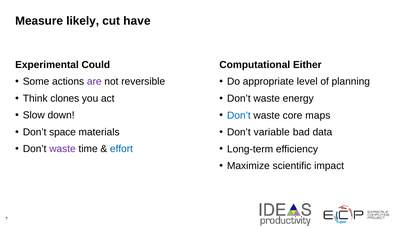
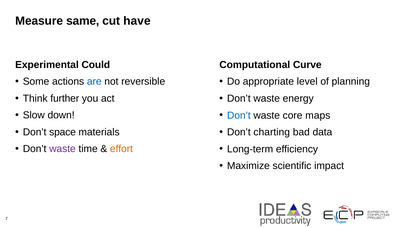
likely: likely -> same (83, 21)
Either: Either -> Curve (307, 65)
are colour: purple -> blue (94, 82)
clones: clones -> further (65, 98)
variable: variable -> charting (272, 132)
effort colour: blue -> orange (121, 149)
